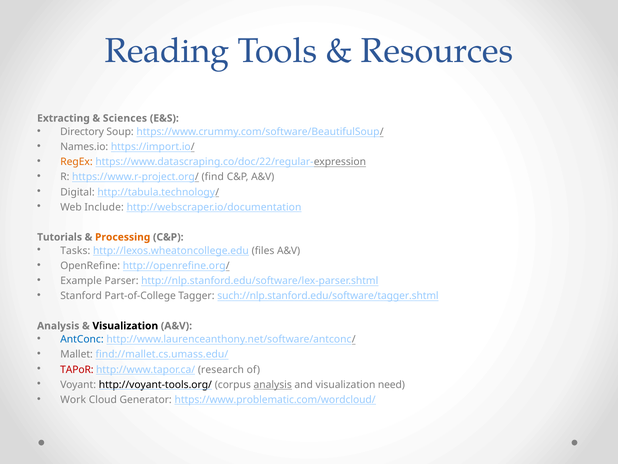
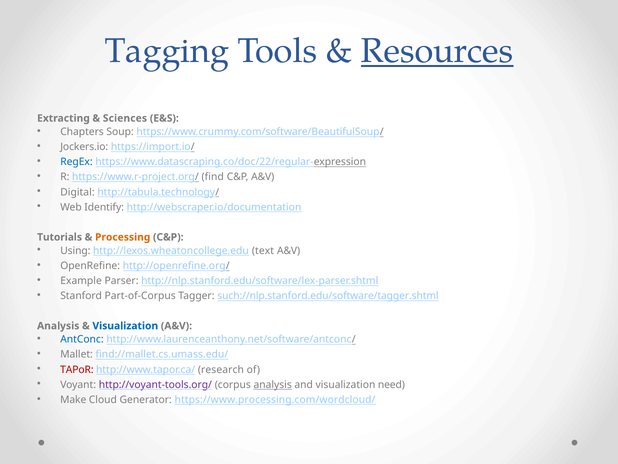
Reading: Reading -> Tagging (167, 51)
Resources underline: none -> present (437, 51)
Directory: Directory -> Chapters (82, 132)
Names.io: Names.io -> Jockers.io (84, 147)
RegEx colour: orange -> blue (76, 162)
Include: Include -> Identify (104, 207)
Tasks: Tasks -> Using (75, 250)
files: files -> text (263, 250)
Part-of-College: Part-of-College -> Part-of-Corpus (140, 296)
Visualization colour: black -> blue (125, 326)
http://voyant-tools.org/ colour: black -> purple (155, 384)
Work: Work -> Make (73, 399)
https://www.problematic.com/wordcloud/: https://www.problematic.com/wordcloud/ -> https://www.processing.com/wordcloud/ (275, 399)
